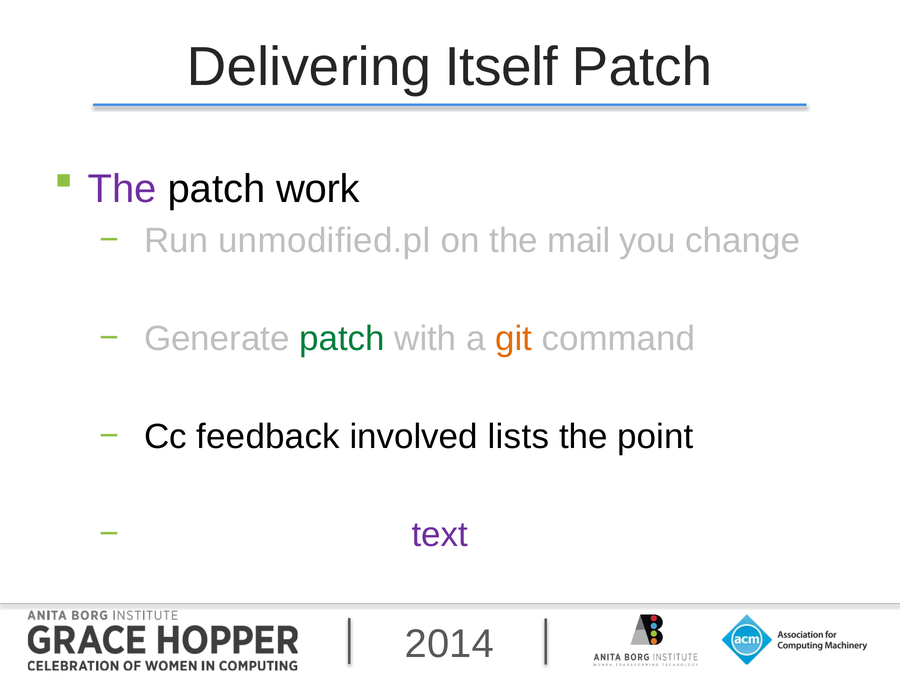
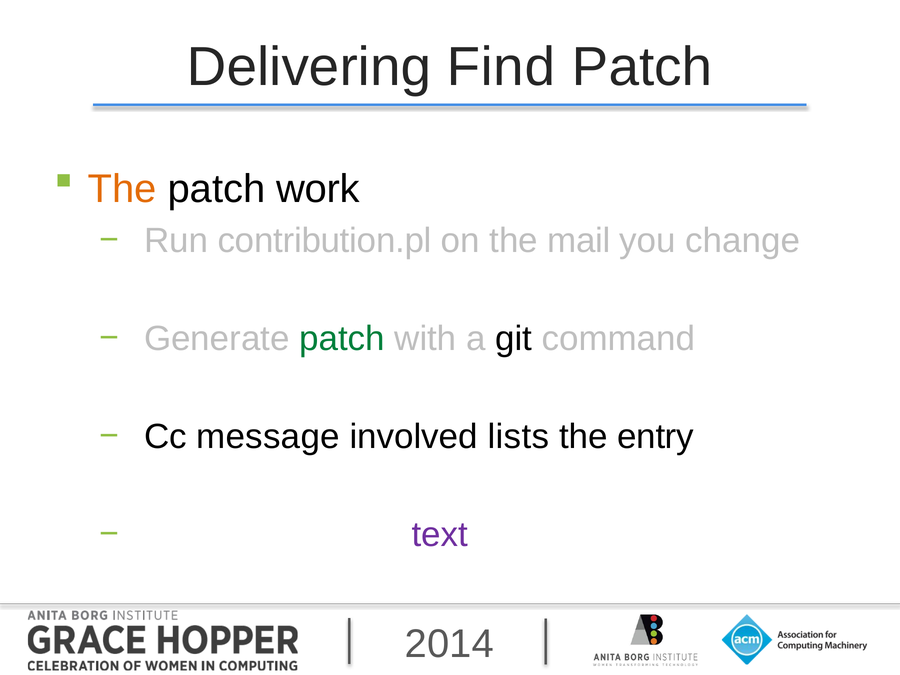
Itself: Itself -> Find (501, 67)
The colour: purple -> orange (122, 189)
unmodified.pl: unmodified.pl -> contribution.pl (325, 240)
git colour: orange -> black (514, 339)
feedback: feedback -> message (268, 437)
point: point -> entry (656, 437)
